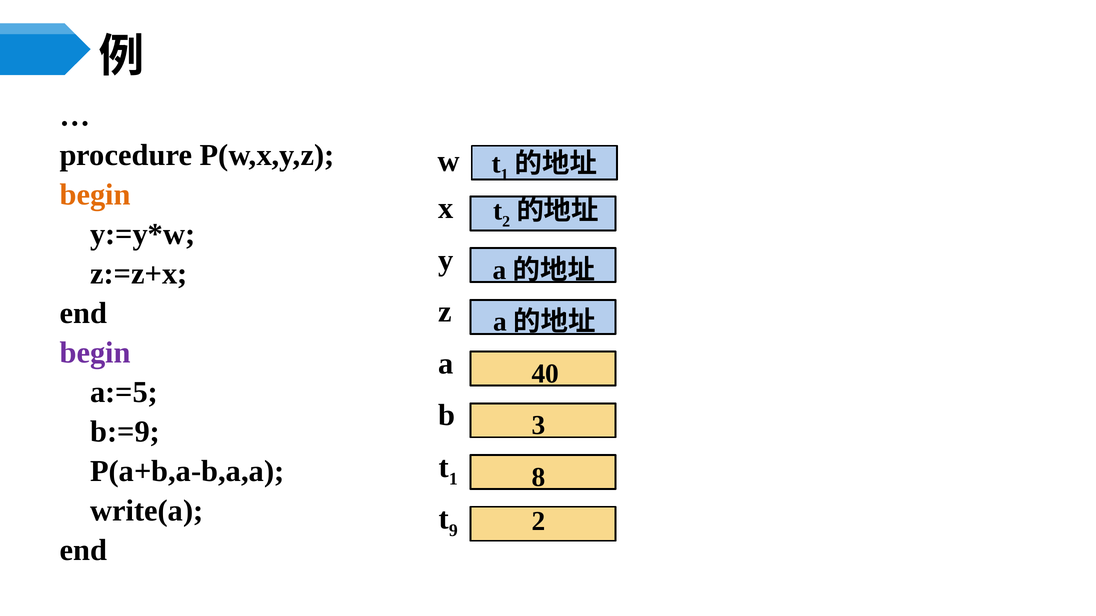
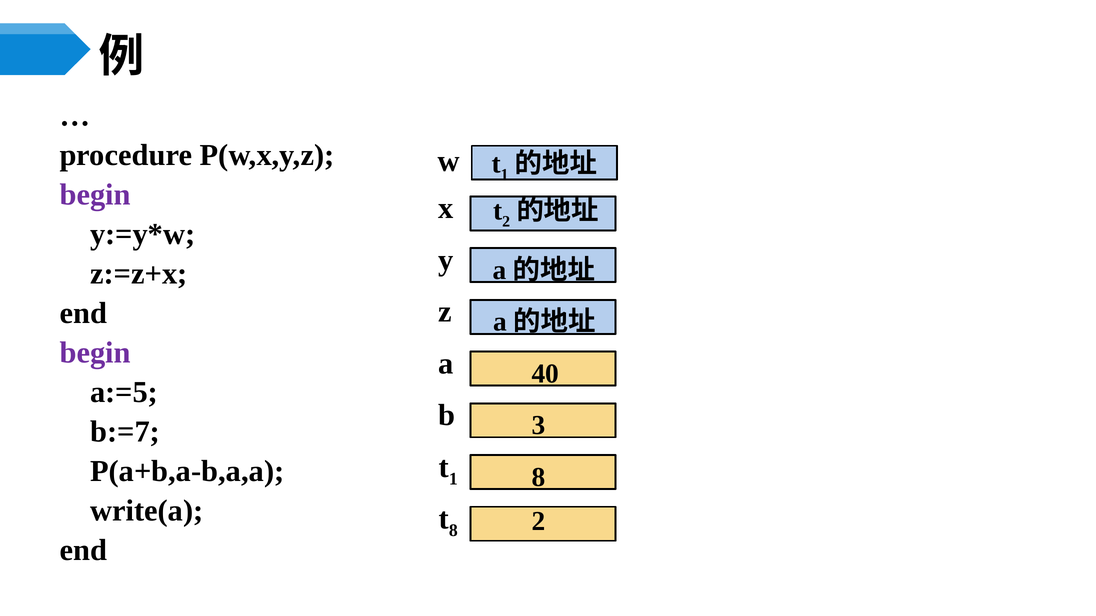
begin colour: orange -> purple (95, 195)
b:=9: b:=9 -> b:=7 (125, 432)
9: 9 -> 8 (453, 531)
